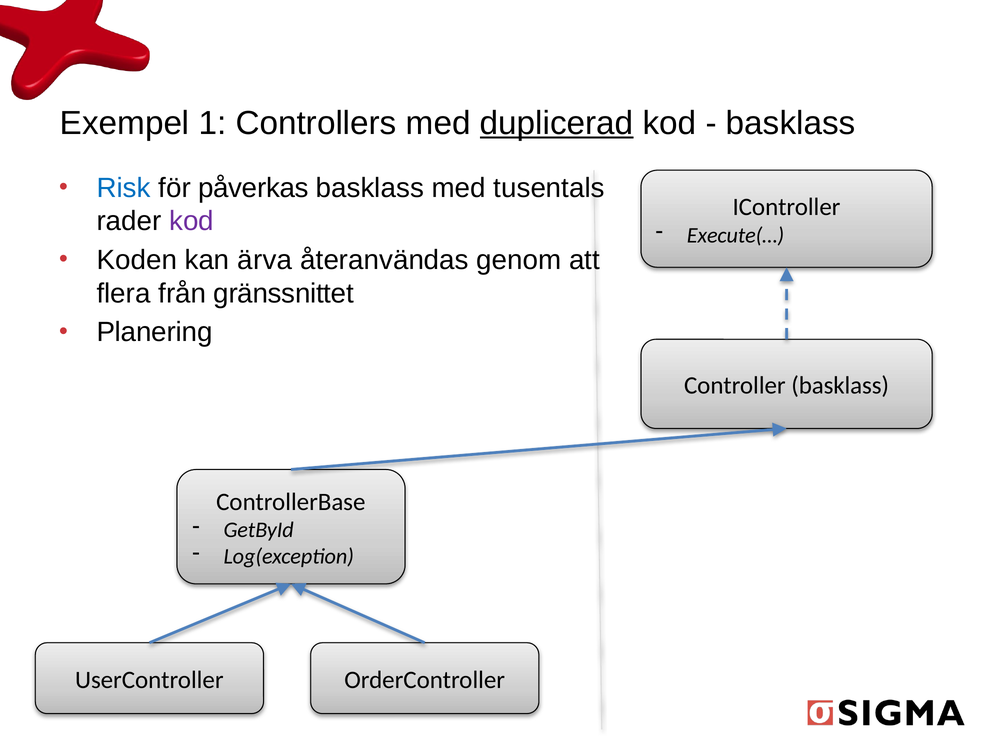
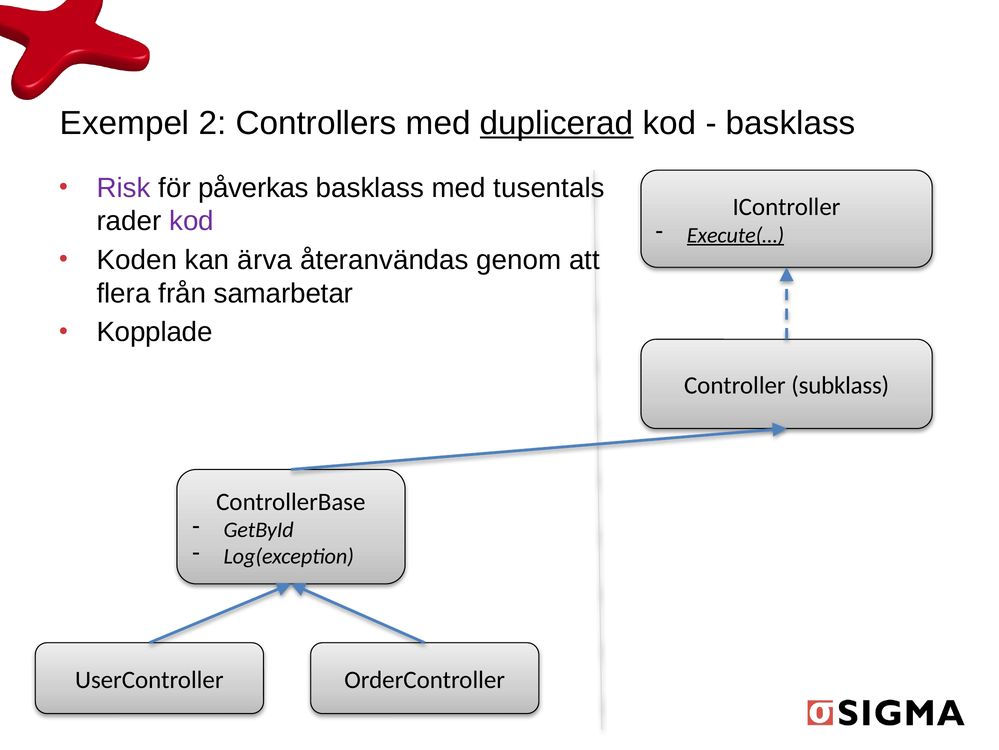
1: 1 -> 2 (212, 123)
Risk colour: blue -> purple (124, 188)
Execute(… underline: none -> present (735, 235)
gränssnittet: gränssnittet -> samarbetar (283, 293)
Planering: Planering -> Kopplade (155, 332)
Controller basklass: basklass -> subklass (840, 385)
